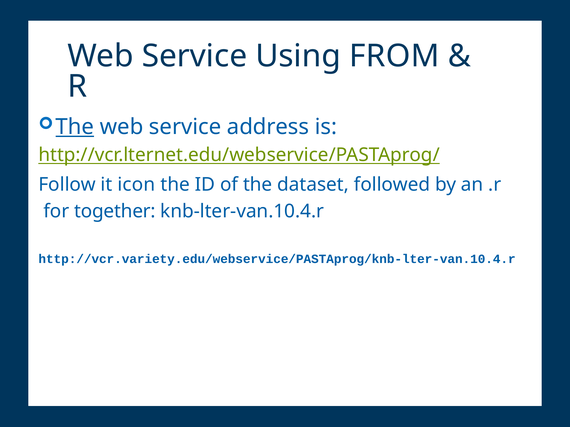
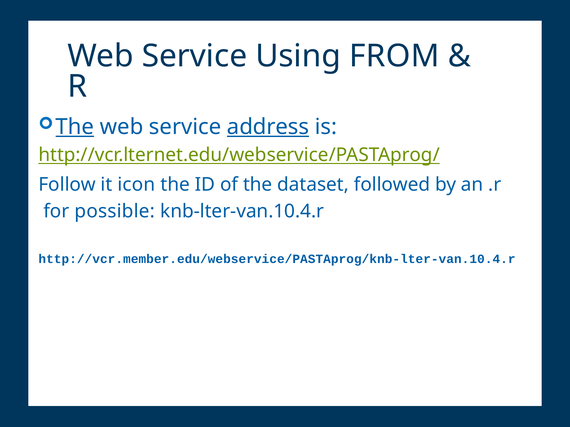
address underline: none -> present (268, 127)
together: together -> possible (115, 211)
http://vcr.variety.edu/webservice/PASTAprog/knb-lter-van.10.4.r: http://vcr.variety.edu/webservice/PASTAprog/knb-lter-van.10.4.r -> http://vcr.member.edu/webservice/PASTAprog/knb-lter-van.10.4.r (277, 259)
